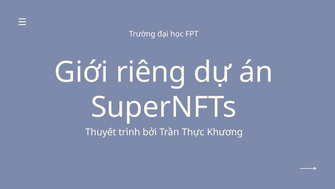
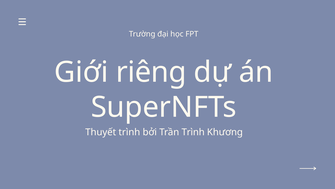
Trần Thực: Thực -> Trình (193, 132)
